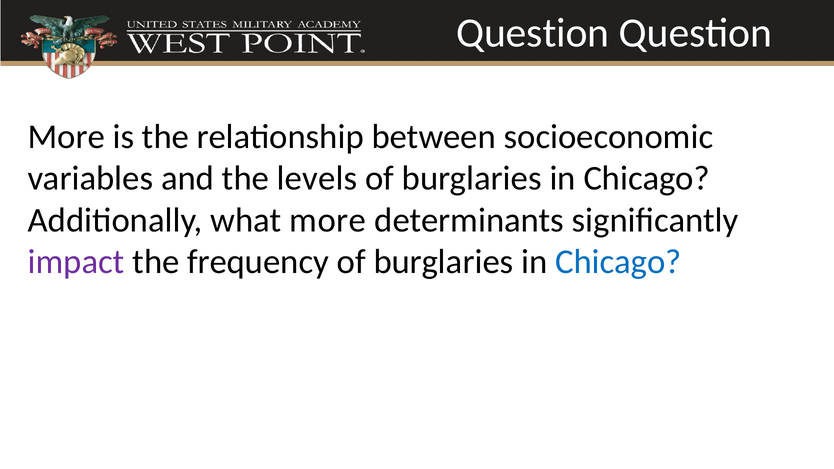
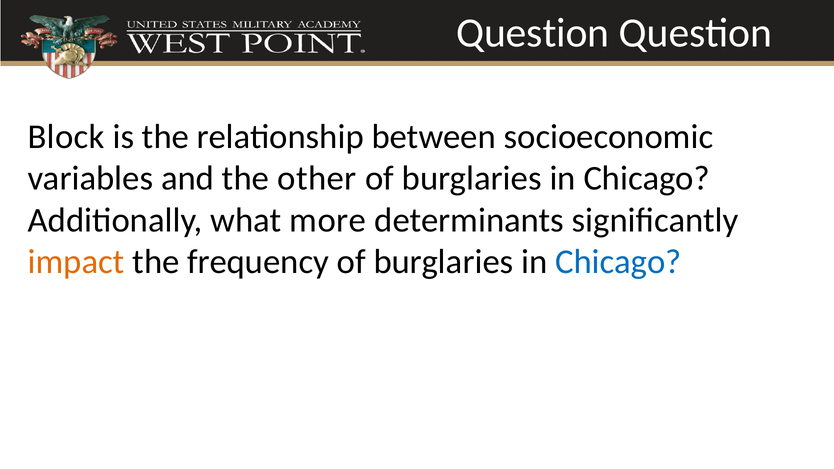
More: More -> Block (66, 137)
levels: levels -> other (317, 178)
impact colour: purple -> orange (76, 262)
